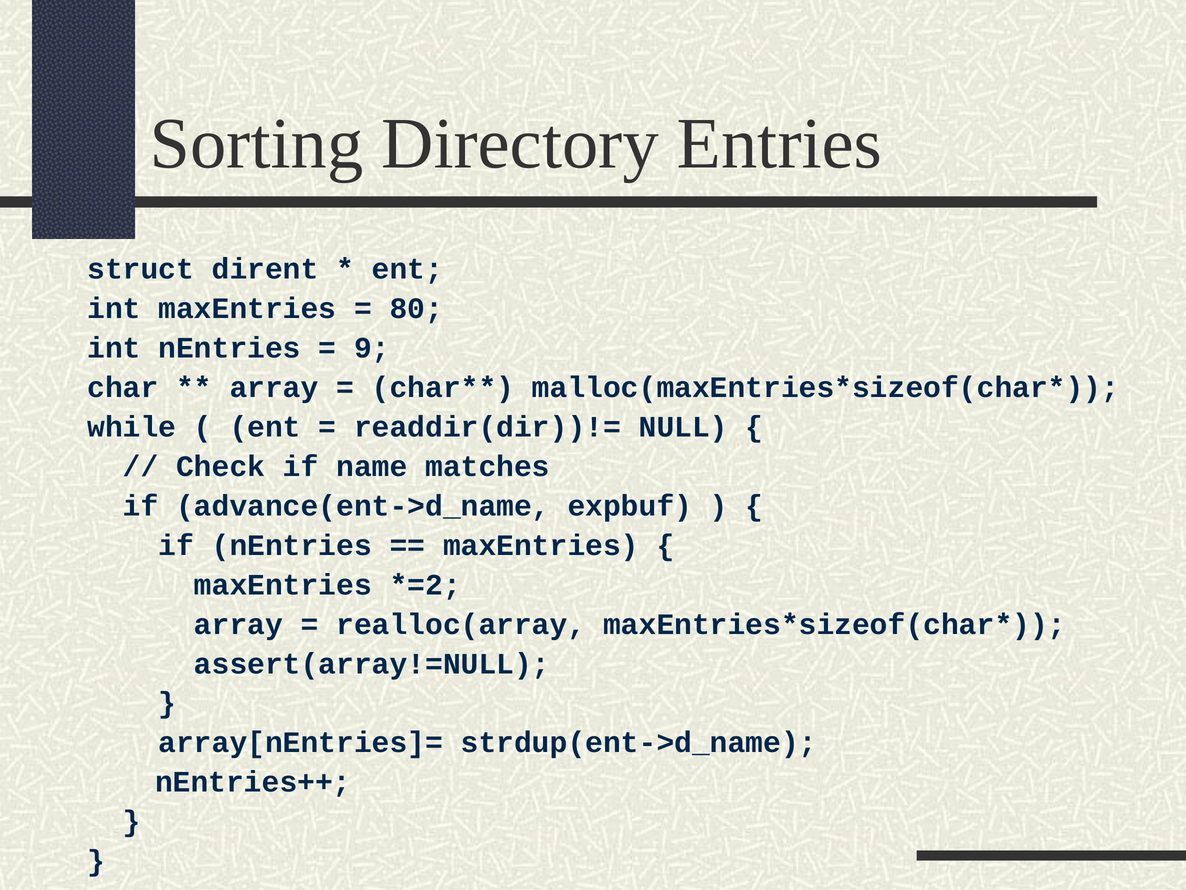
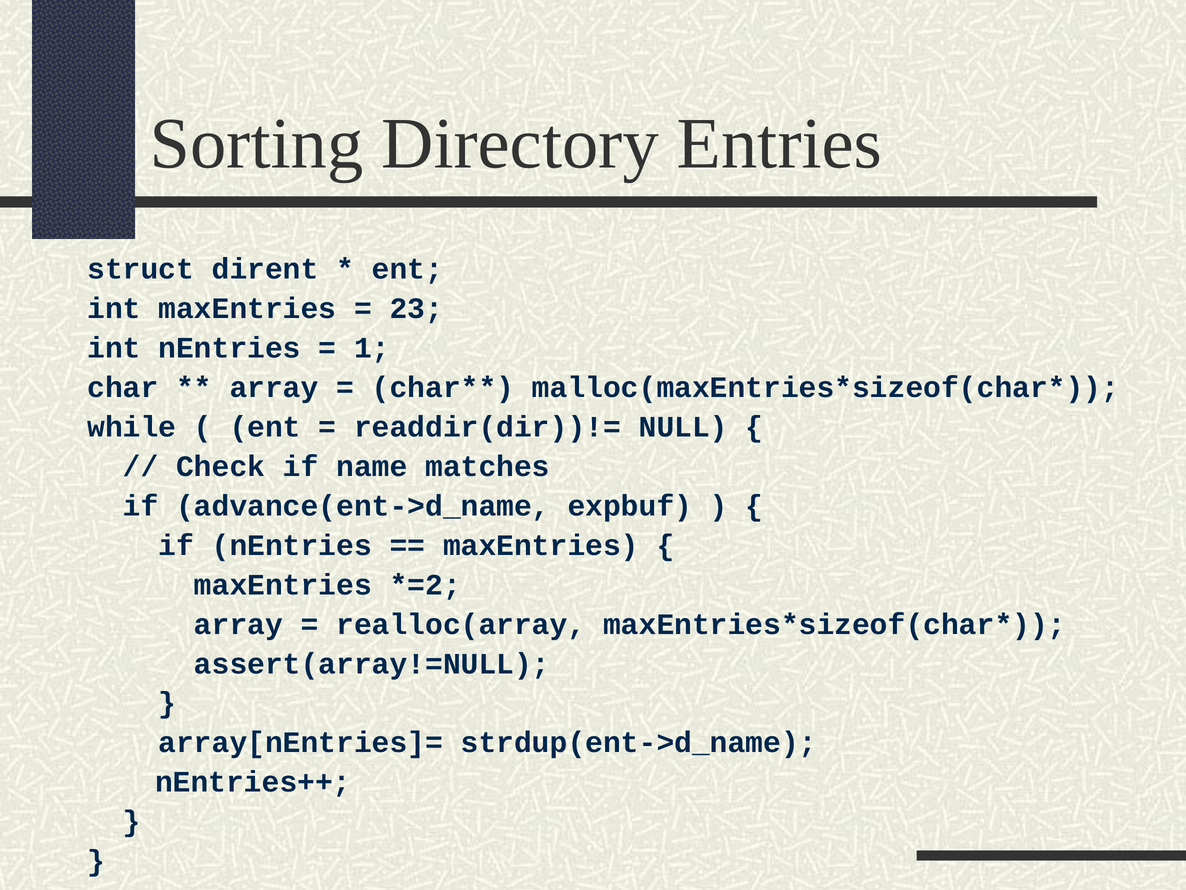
80: 80 -> 23 (416, 308)
9: 9 -> 1 (372, 348)
